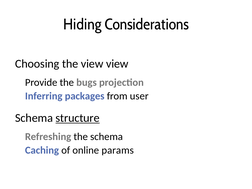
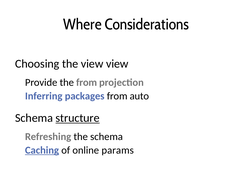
Hiding: Hiding -> Where (82, 24)
the bugs: bugs -> from (87, 82)
user: user -> auto (139, 96)
Caching underline: none -> present (42, 150)
